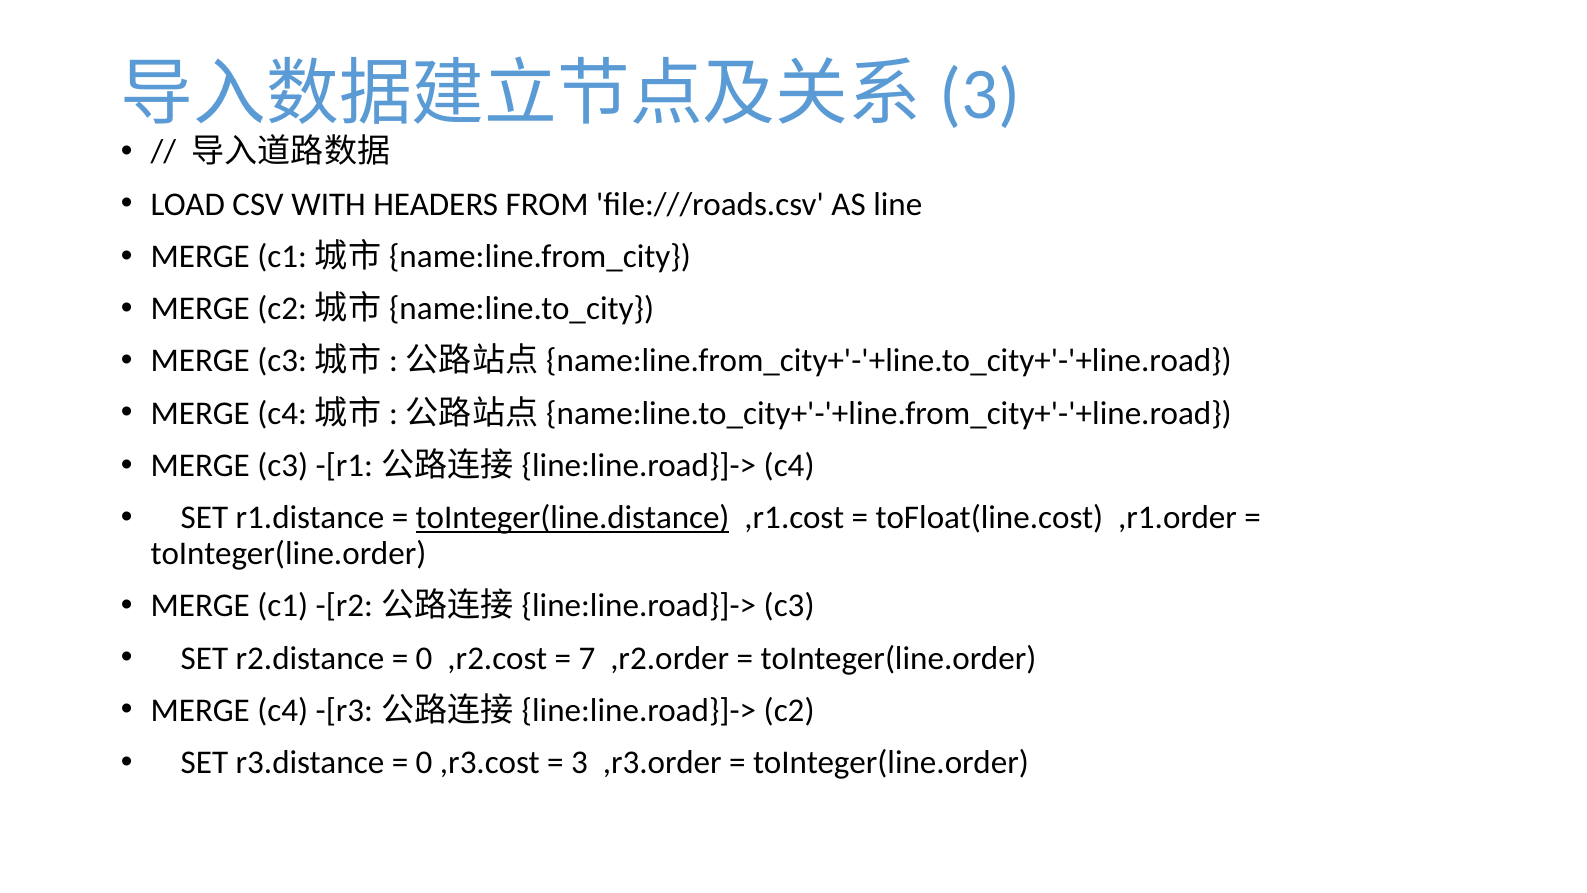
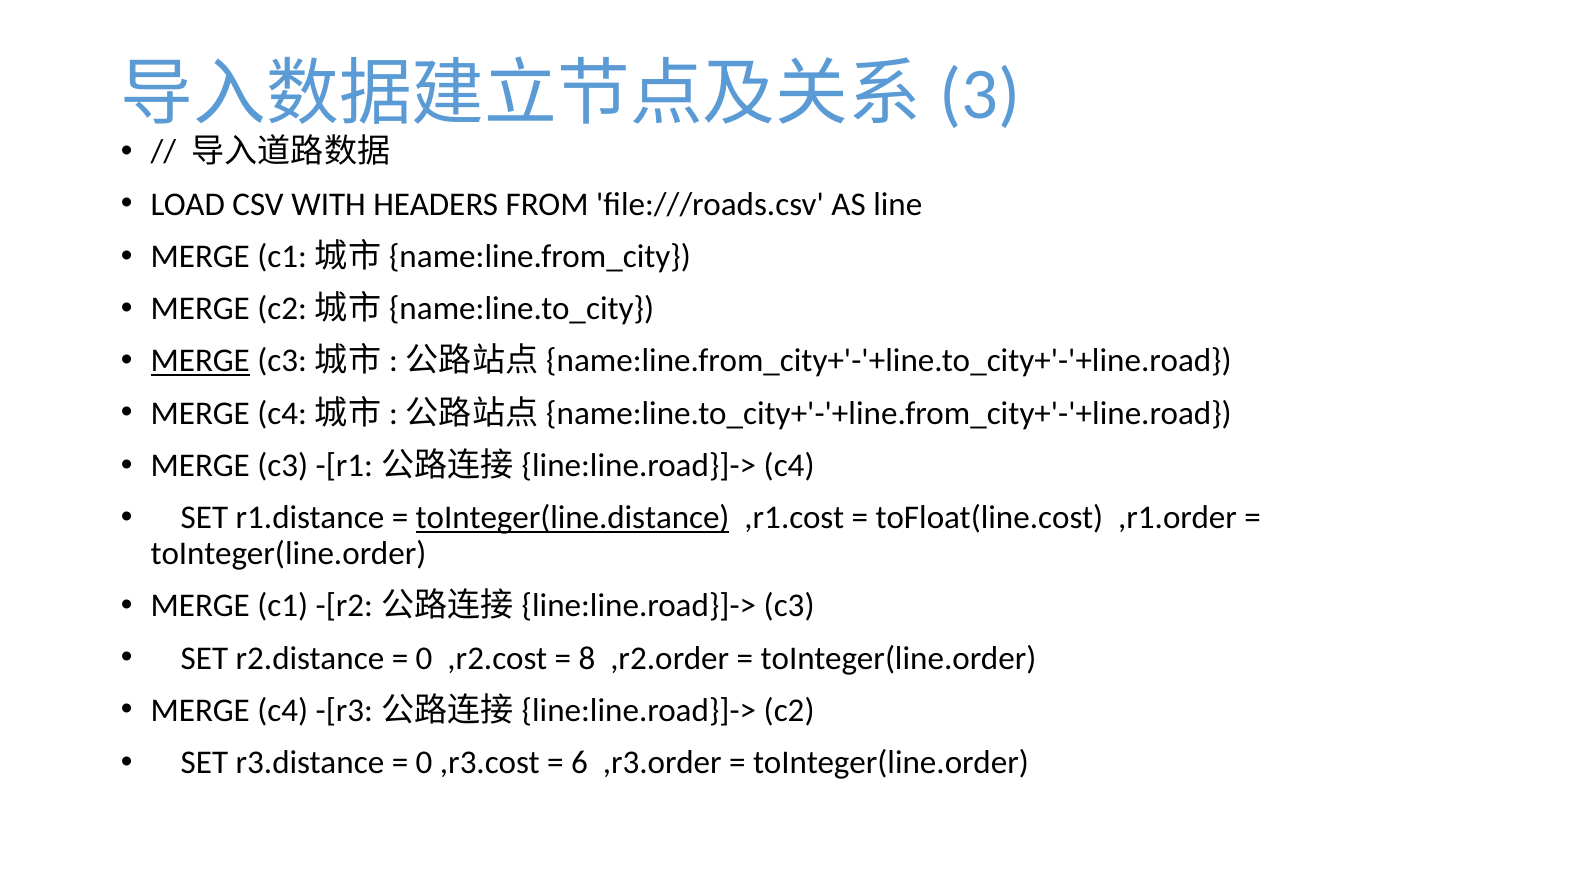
MERGE underline: none -> present (200, 361)
7: 7 -> 8 (587, 658)
3: 3 -> 6 (579, 762)
